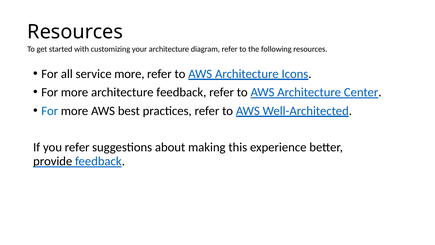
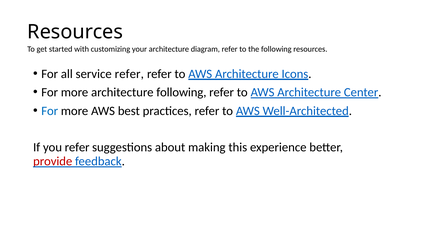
service more: more -> refer (129, 74)
architecture feedback: feedback -> following (181, 92)
provide colour: black -> red (53, 161)
